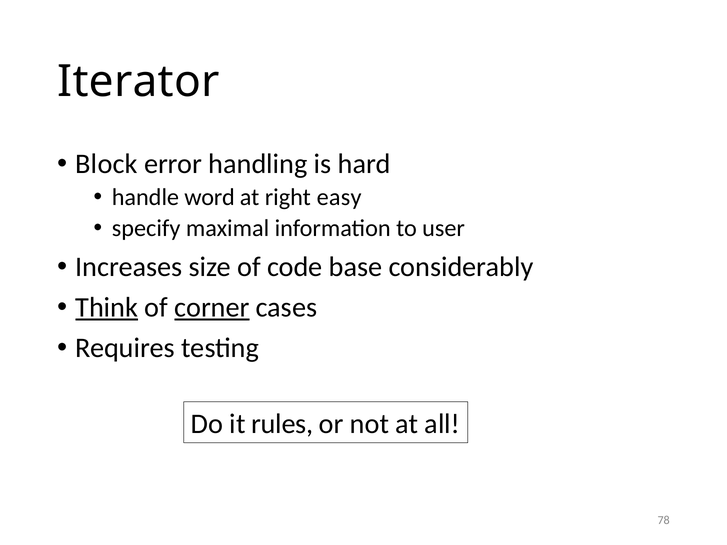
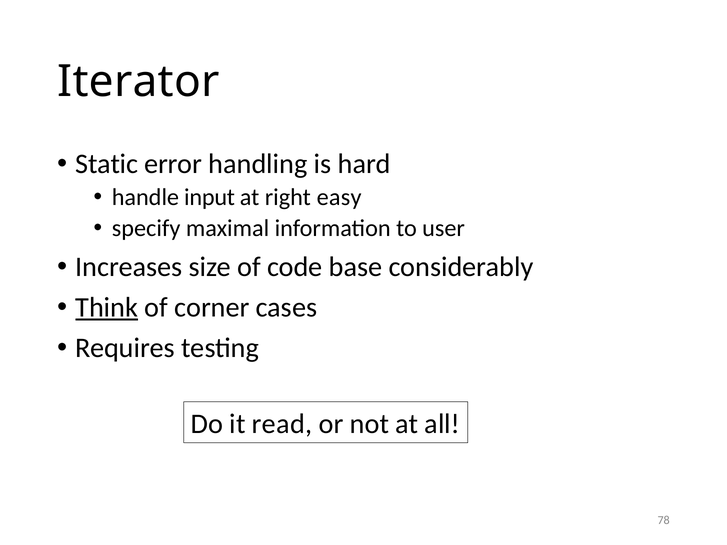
Block: Block -> Static (107, 164)
word: word -> input (210, 197)
corner underline: present -> none (212, 308)
rules: rules -> read (282, 424)
